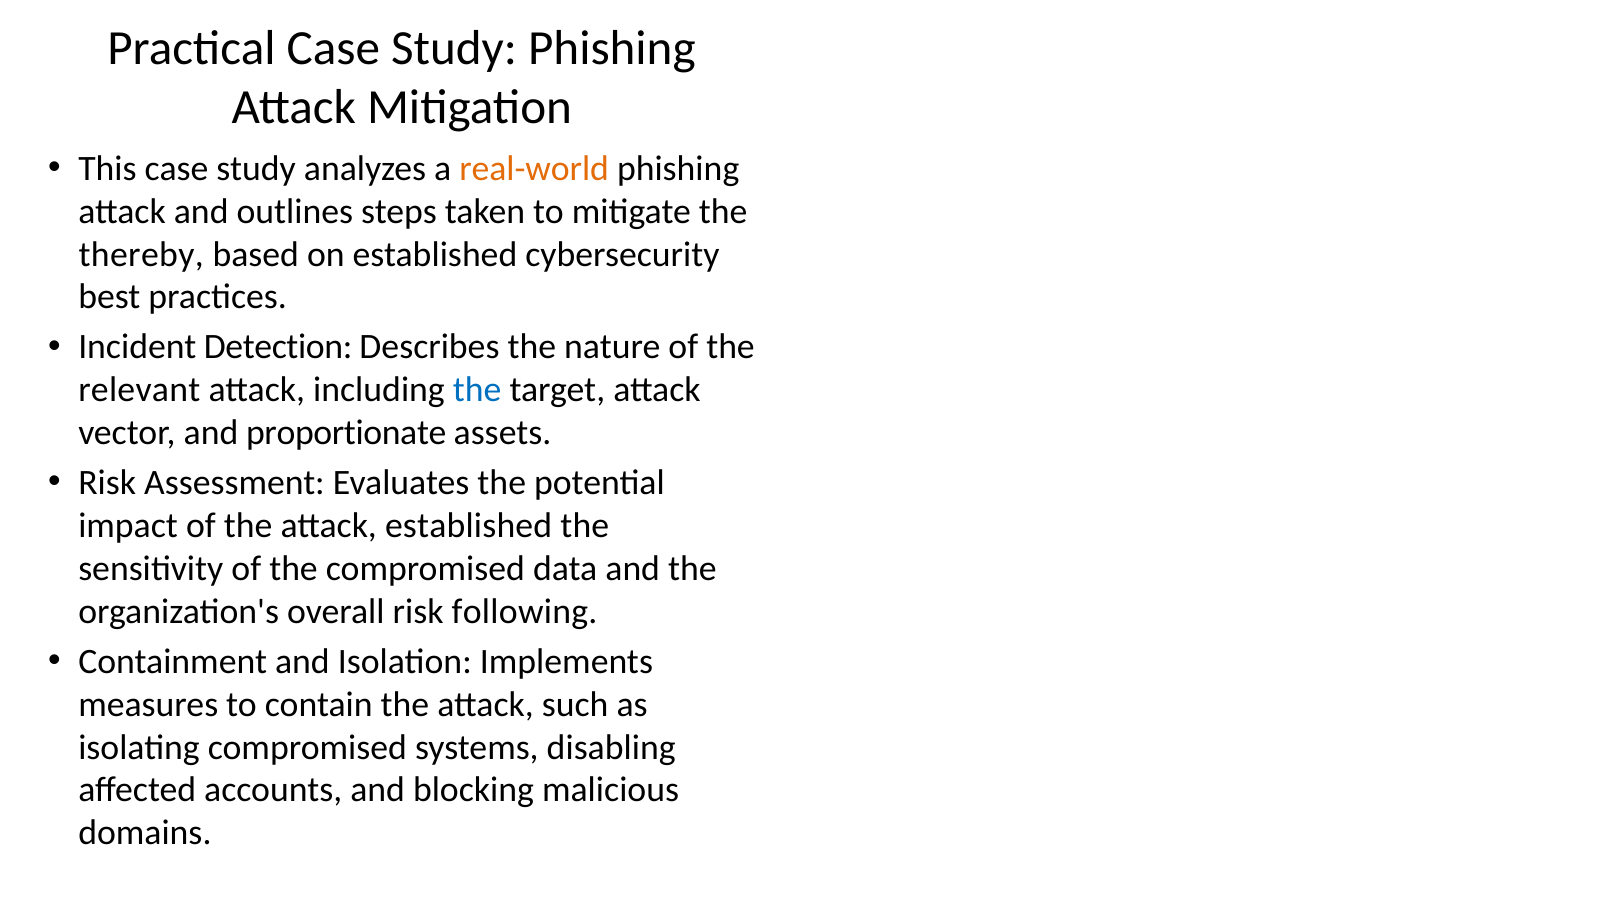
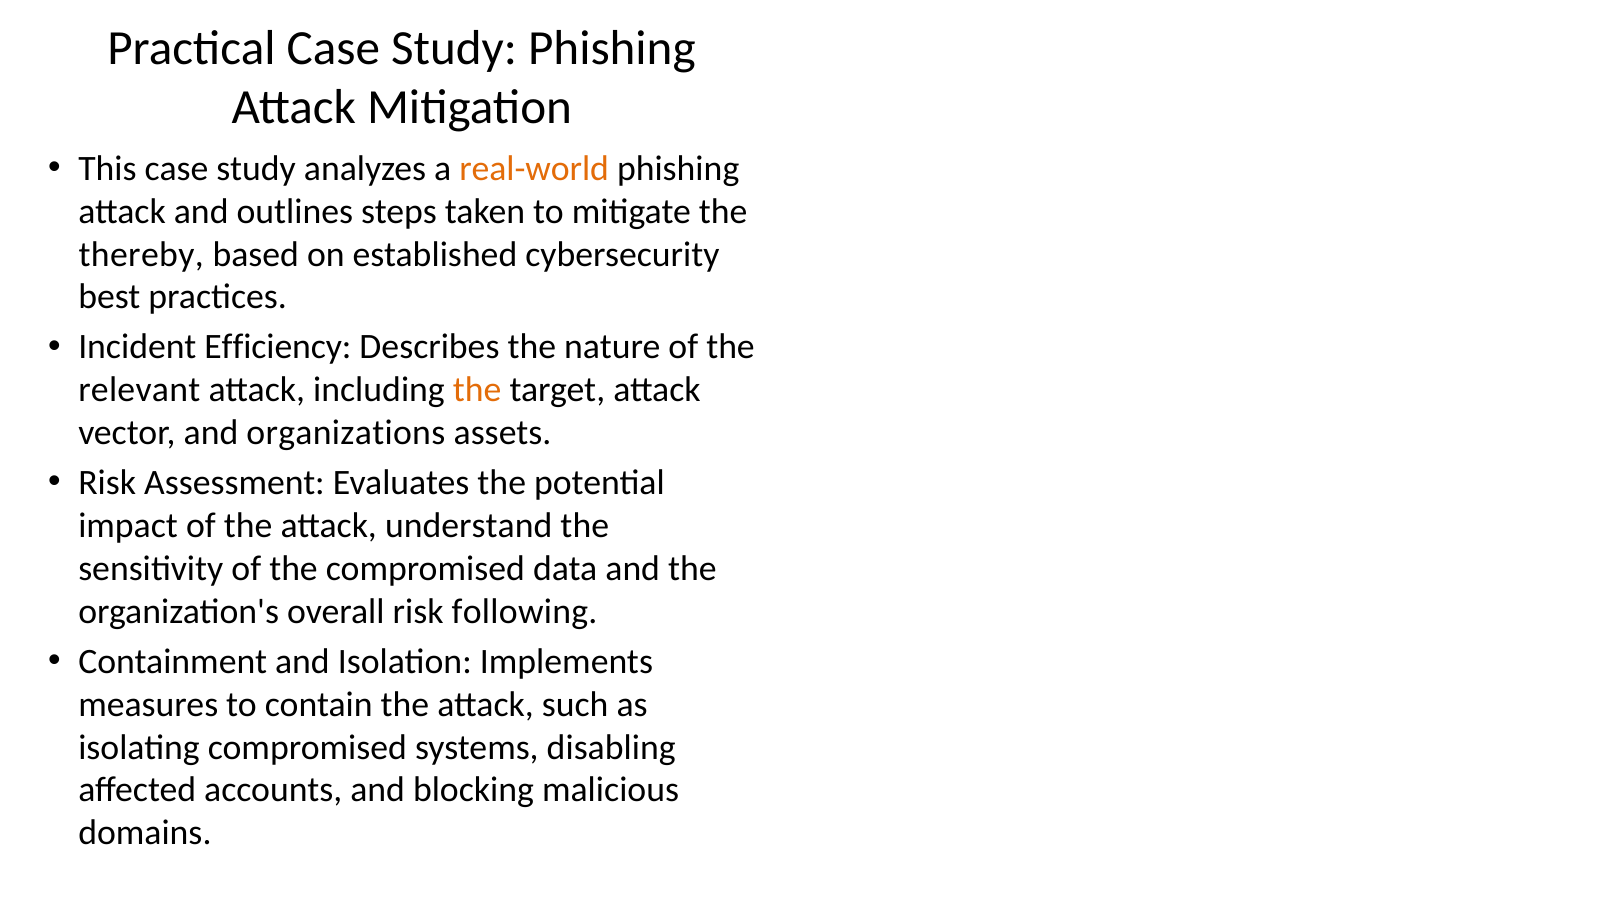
Detection: Detection -> Efficiency (278, 347)
the colour: blue -> orange (477, 390)
proportionate: proportionate -> organizations (346, 433)
attack established: established -> understand (469, 526)
